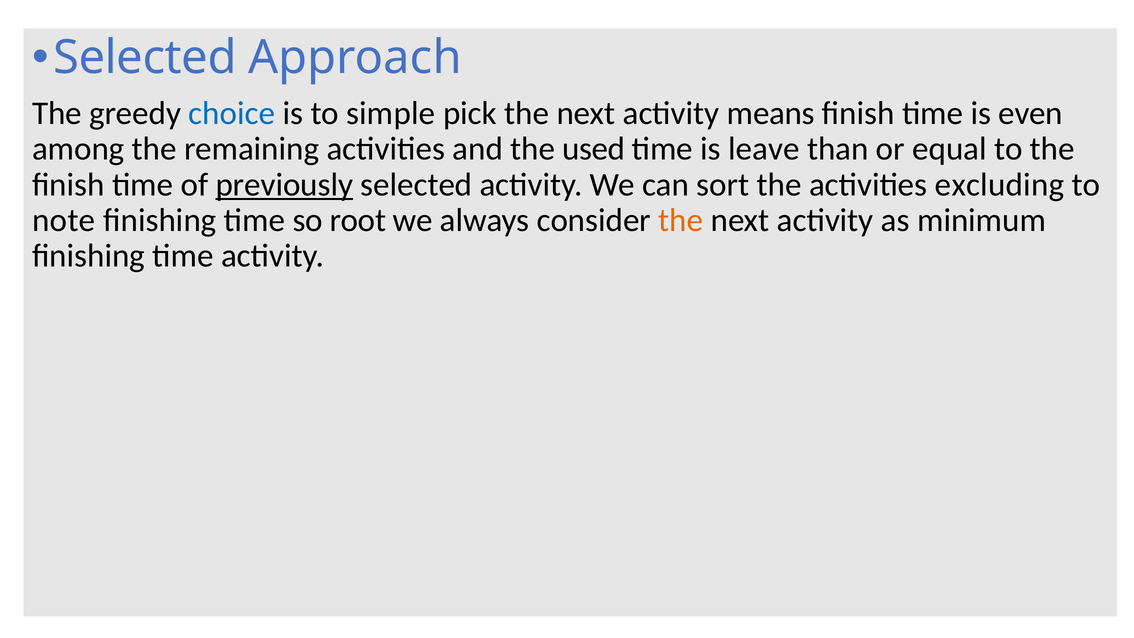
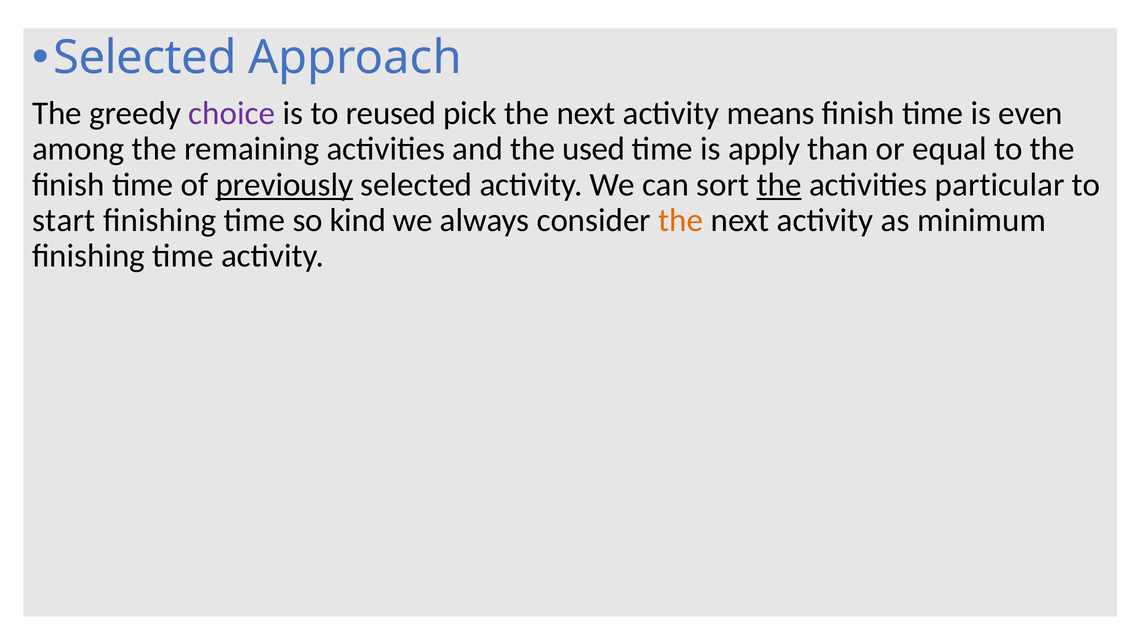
choice colour: blue -> purple (232, 113)
simple: simple -> reused (391, 113)
leave: leave -> apply (764, 149)
the underline: none -> present (779, 185)
excluding: excluding -> particular (1000, 185)
note: note -> start (64, 220)
root: root -> kind (358, 220)
